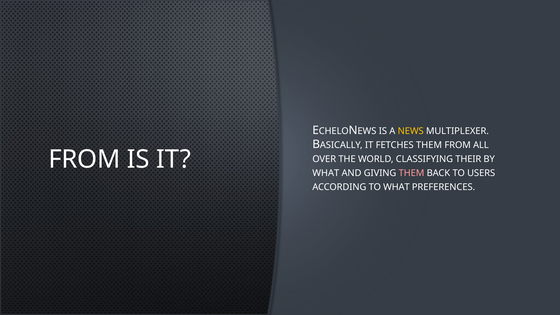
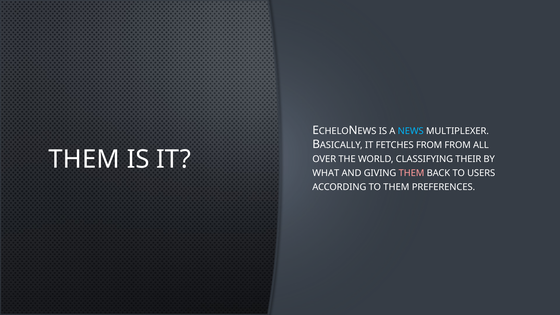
NEWS colour: yellow -> light blue (411, 131)
FETCHES THEM: THEM -> FROM (429, 145)
FROM: FROM -> THEM (84, 159)
TO WHAT: WHAT -> THEM (396, 187)
